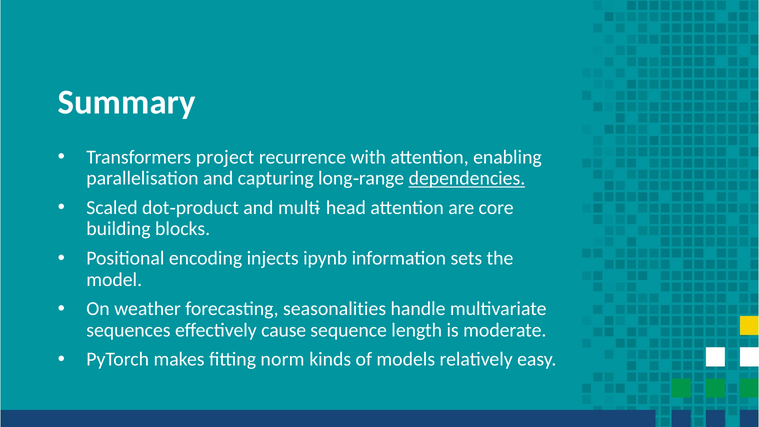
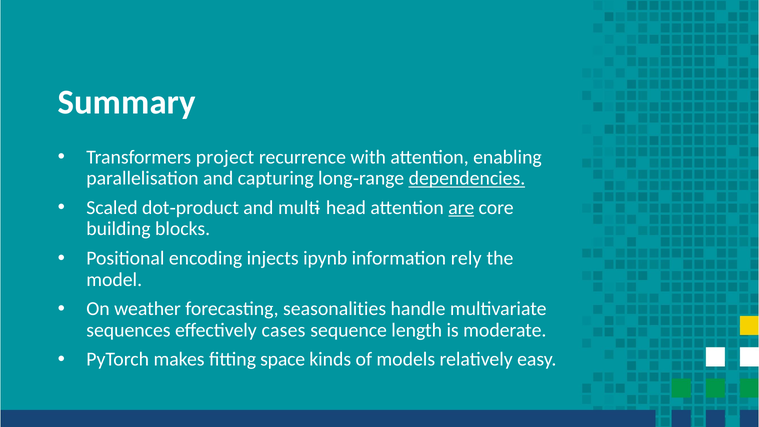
are underline: none -> present (461, 208)
sets: sets -> rely (466, 258)
cause: cause -> cases (283, 330)
norm: norm -> space (283, 359)
